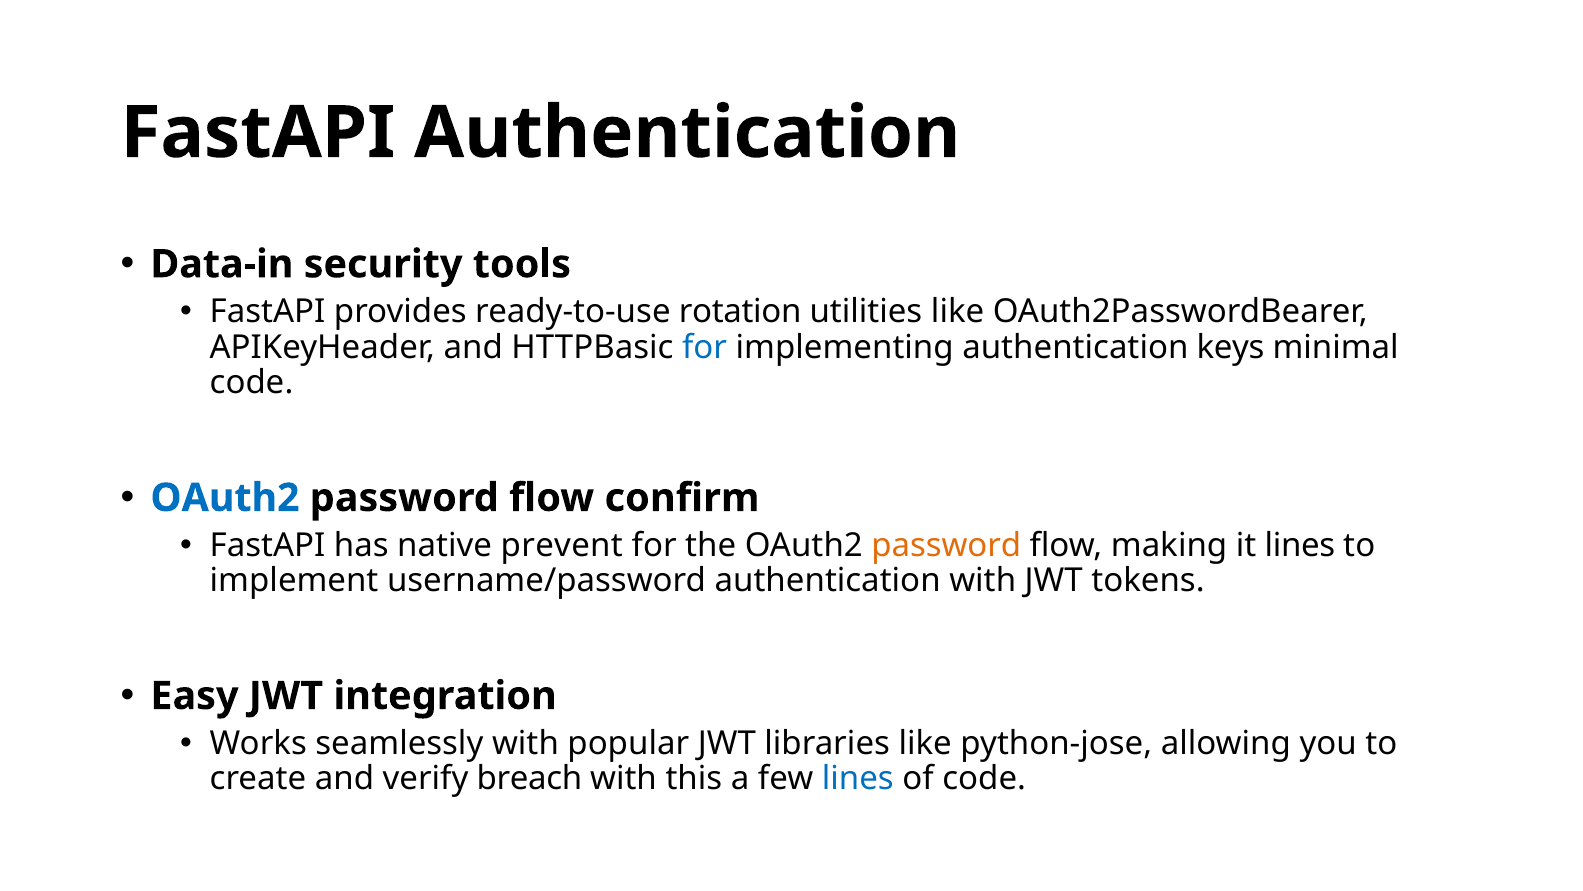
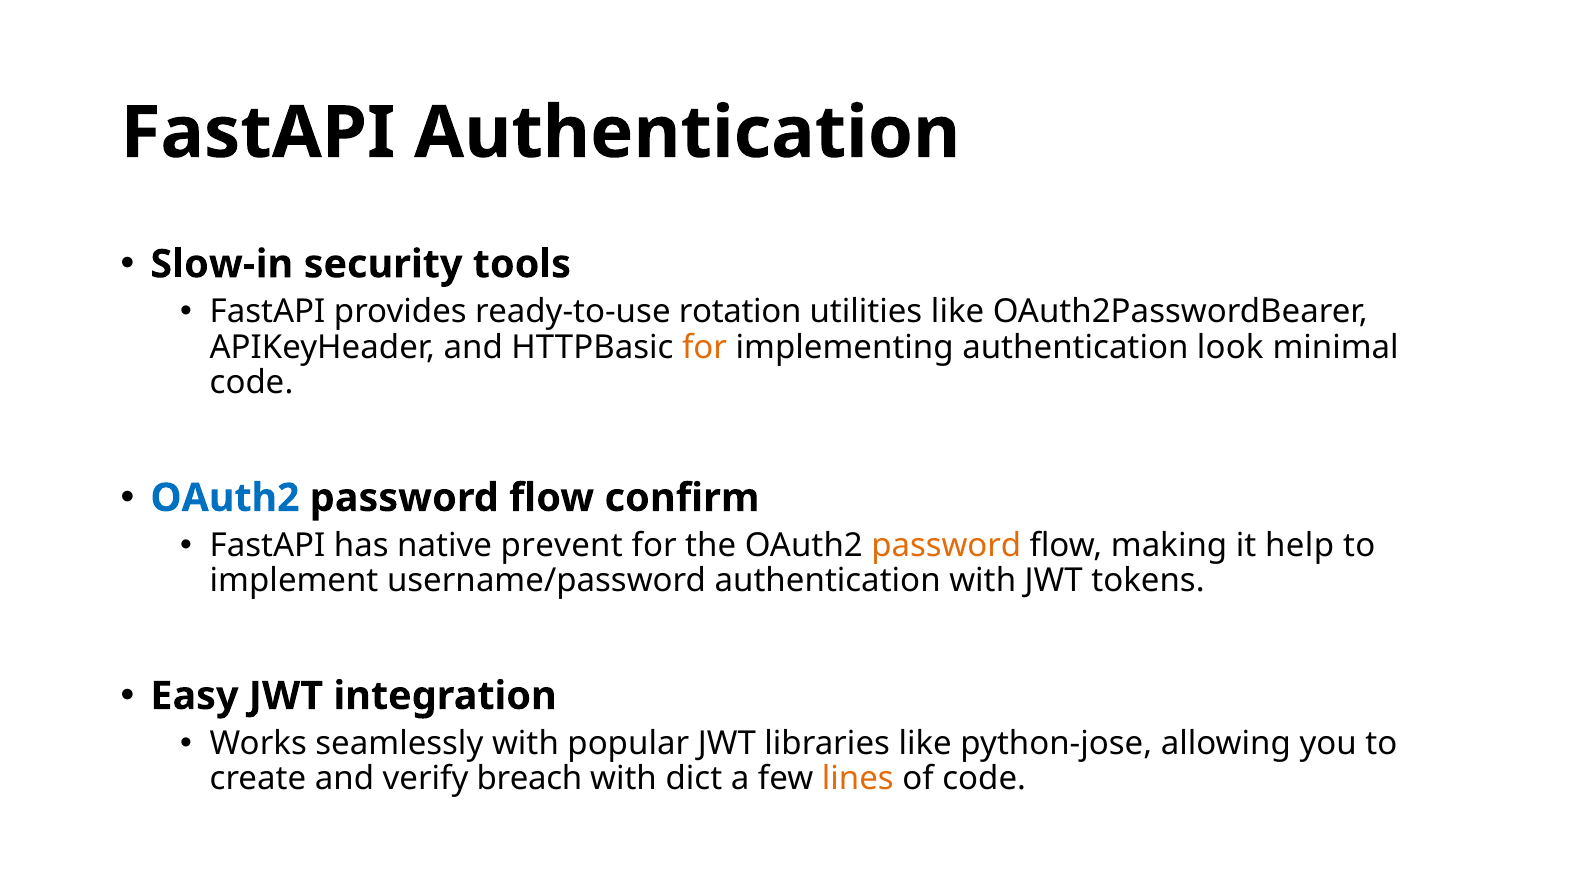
Data-in: Data-in -> Slow-in (222, 264)
for colour: blue -> orange (705, 347)
keys: keys -> look (1230, 347)
it lines: lines -> help (1300, 545)
this: this -> dict (694, 779)
lines colour: blue -> orange (858, 779)
